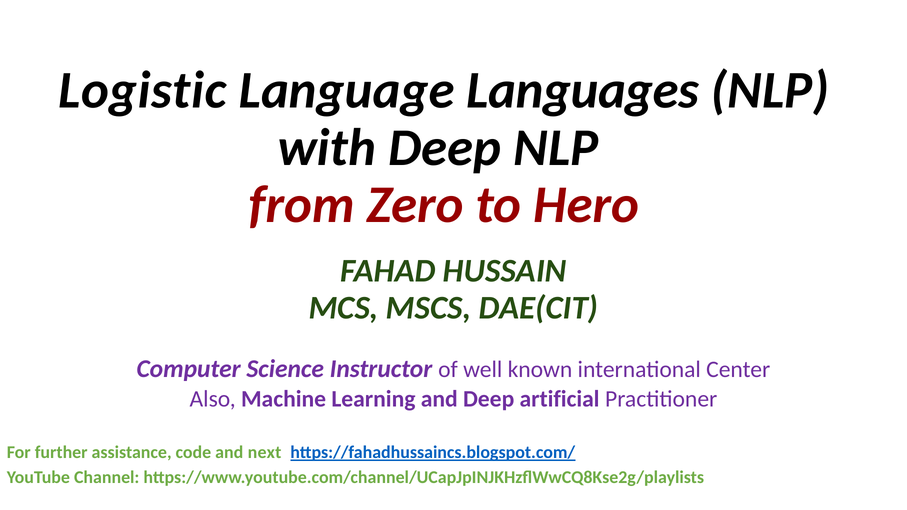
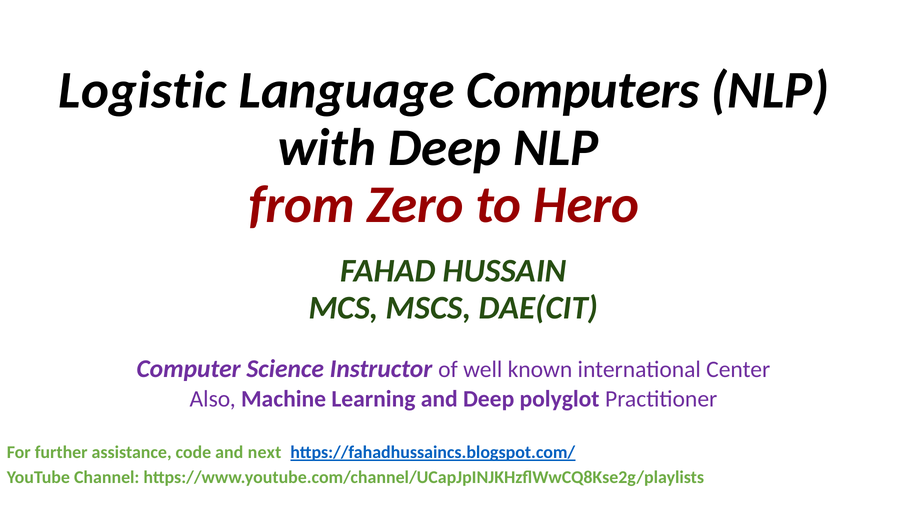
Languages: Languages -> Computers (583, 91)
artificial: artificial -> polyglot (560, 399)
